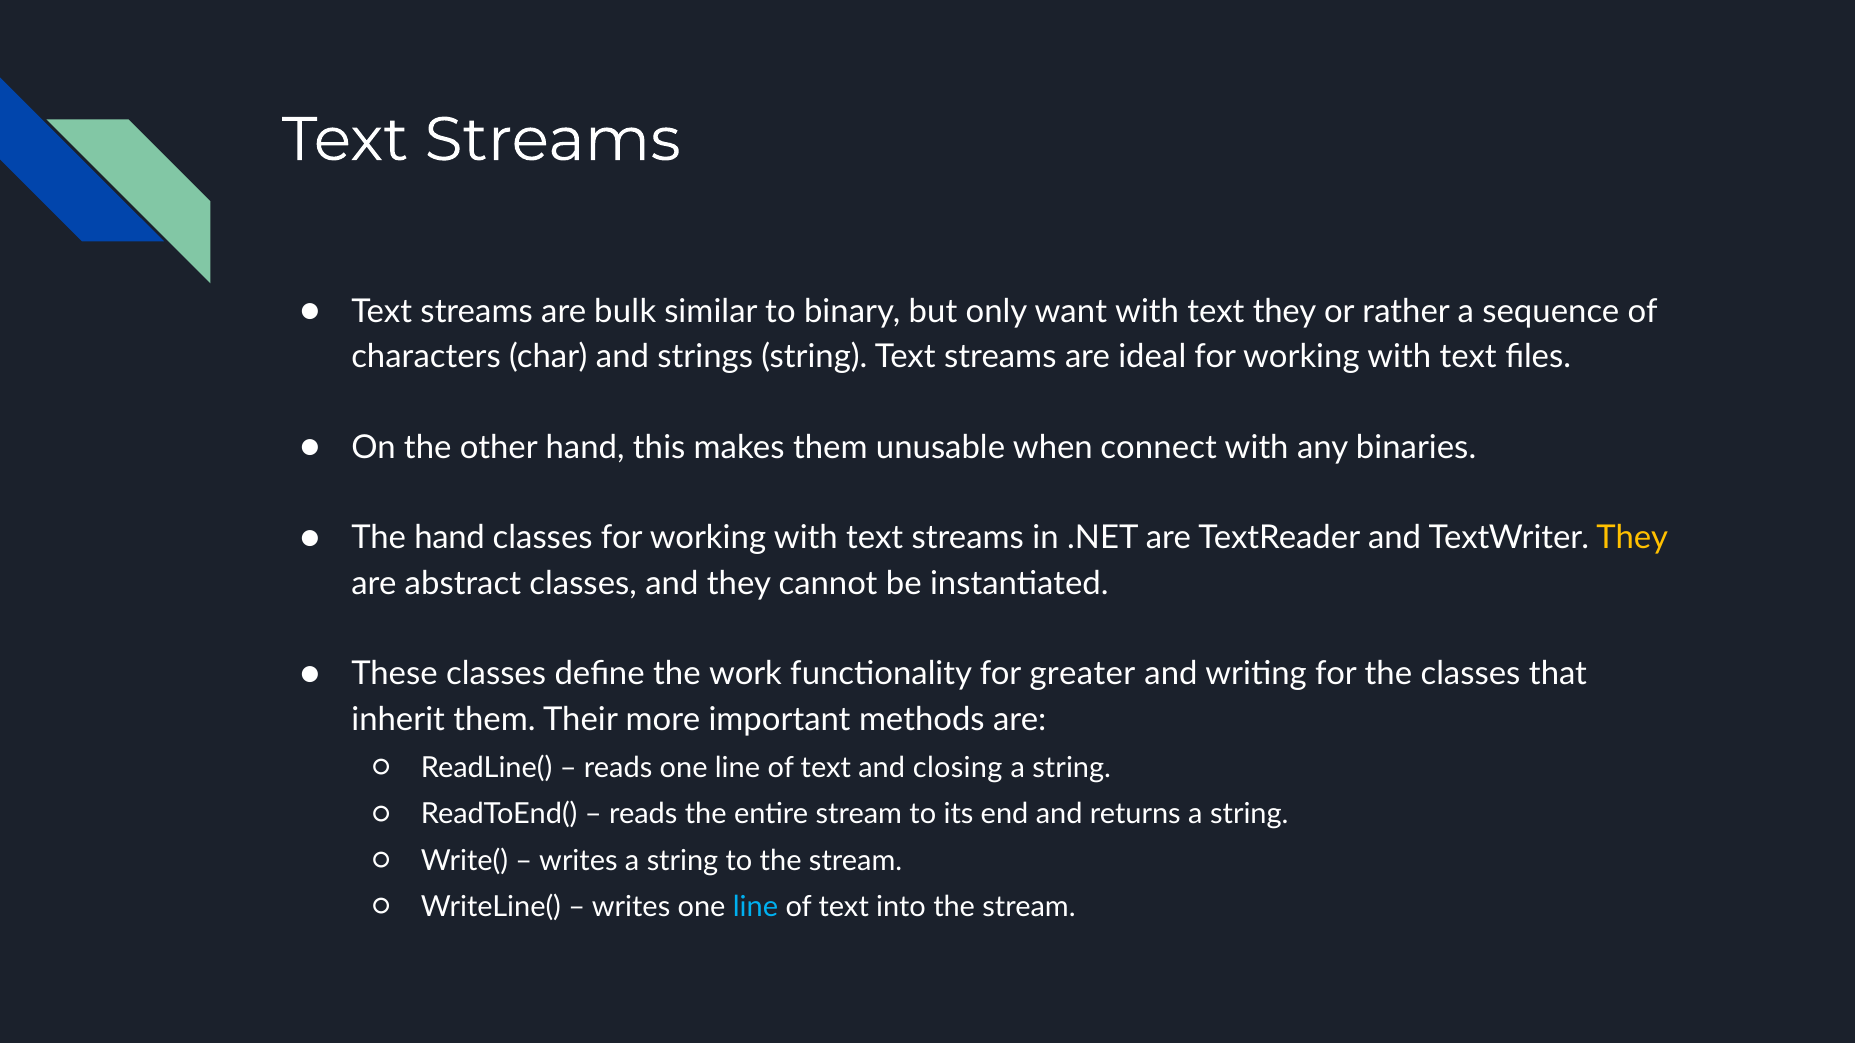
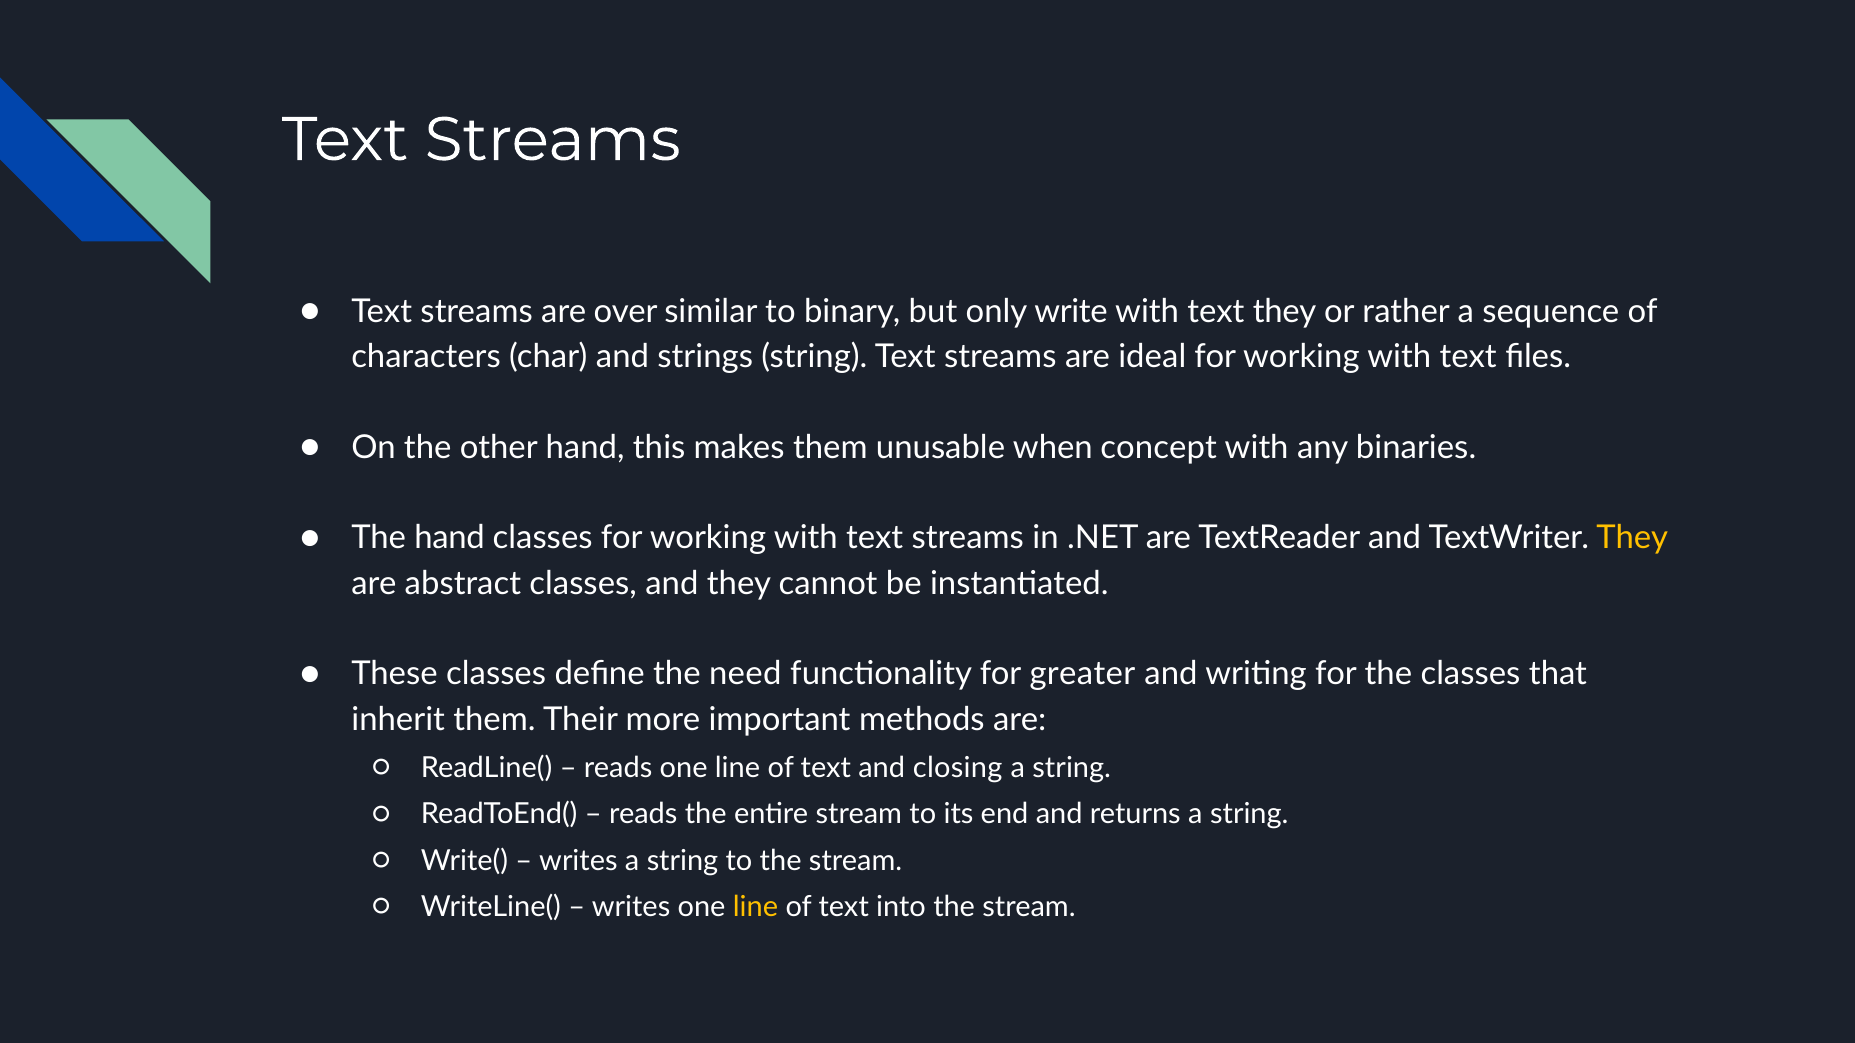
bulk: bulk -> over (626, 312)
want: want -> write (1071, 312)
connect: connect -> concept (1159, 448)
work: work -> need (745, 674)
line colour: light blue -> yellow (755, 907)
